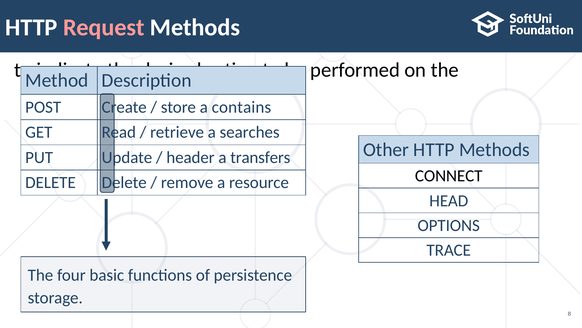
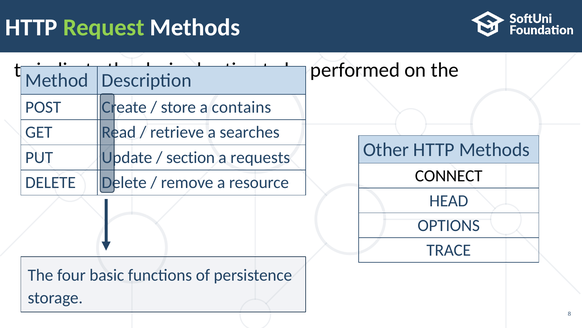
Request colour: pink -> light green (104, 28)
header: header -> section (191, 157)
transfers: transfers -> requests (260, 157)
